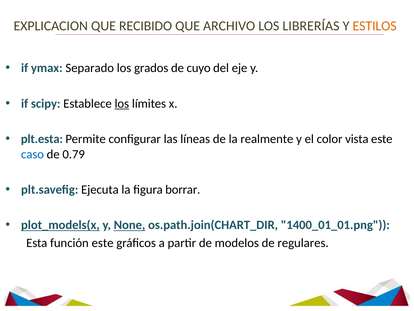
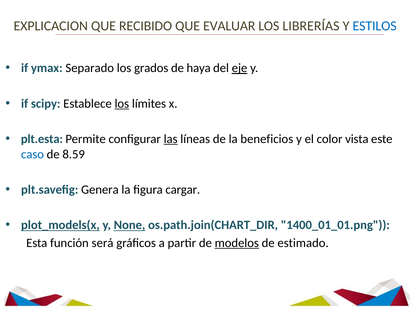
ARCHIVO: ARCHIVO -> EVALUAR (229, 26)
ESTILOS colour: orange -> blue (375, 26)
cuyo: cuyo -> haya (199, 68)
eje underline: none -> present (240, 68)
las underline: none -> present (171, 139)
realmente: realmente -> beneficios (267, 139)
0.79: 0.79 -> 8.59 (74, 154)
Ejecuta: Ejecuta -> Genera (100, 189)
borrar: borrar -> cargar (183, 189)
función este: este -> será (103, 242)
modelos underline: none -> present (237, 242)
regulares: regulares -> estimado (303, 242)
